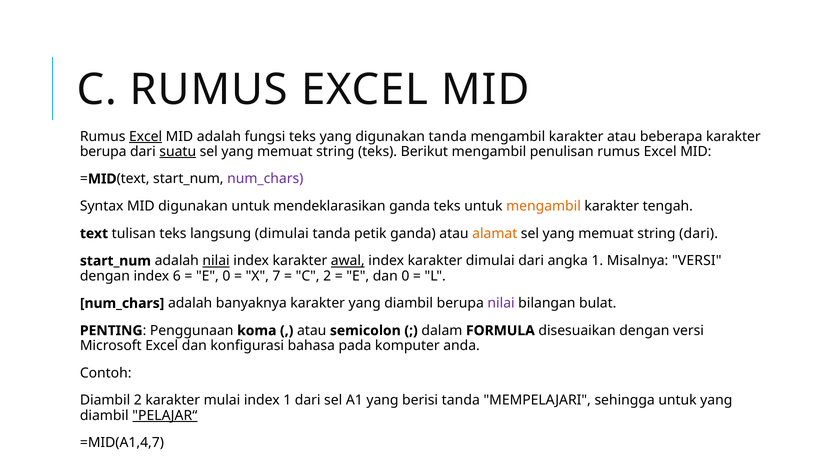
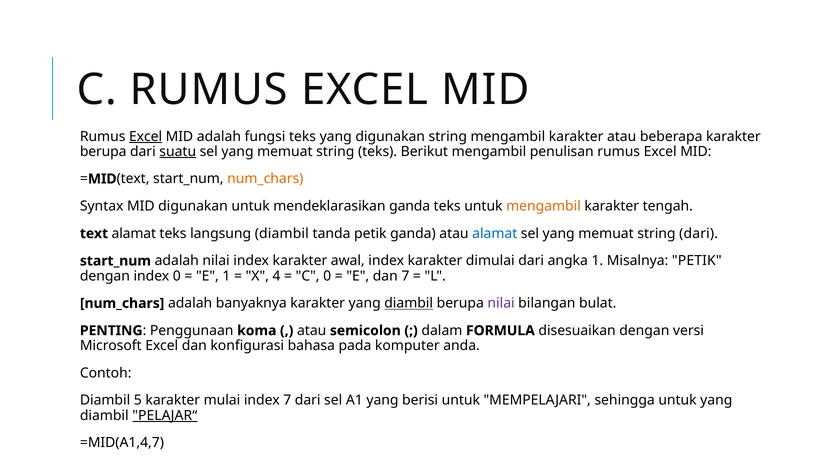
digunakan tanda: tanda -> string (448, 136)
num_chars colour: purple -> orange (265, 179)
text tulisan: tulisan -> alamat (134, 234)
langsung dimulai: dimulai -> diambil (282, 234)
alamat colour: orange -> blue (495, 234)
nilai underline: present -> none (216, 261)
awal underline: present -> none (348, 261)
Misalnya VERSI: VERSI -> PETIK (697, 261)
index 6: 6 -> 0 (177, 276)
E 0: 0 -> 1 (226, 276)
7: 7 -> 4 (276, 276)
C 2: 2 -> 0 (327, 276)
dan 0: 0 -> 7 (405, 276)
diambil underline: none -> present (409, 303)
Diambil 2: 2 -> 5 (138, 400)
index 1: 1 -> 7 (287, 400)
berisi tanda: tanda -> untuk (461, 400)
